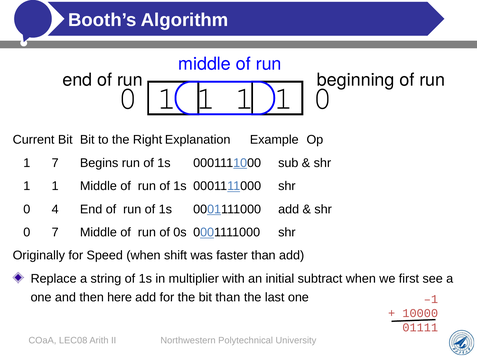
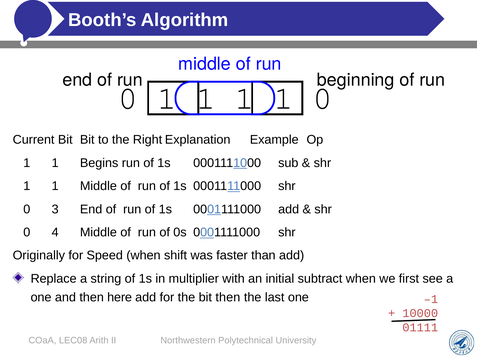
7: 7 -> 1 (55, 163)
4: 4 -> 3 (55, 209)
0 7: 7 -> 4 (55, 232)
bit than: than -> then (228, 297)
